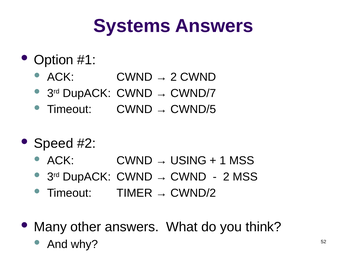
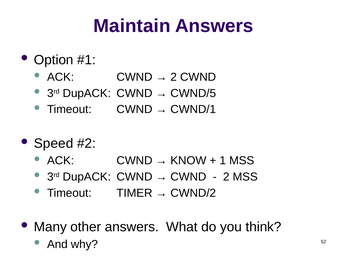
Systems: Systems -> Maintain (132, 26)
CWND/7: CWND/7 -> CWND/5 (193, 93)
CWND/5: CWND/5 -> CWND/1 (193, 110)
USING: USING -> KNOW (188, 161)
